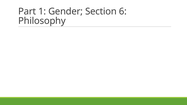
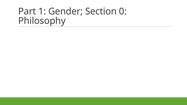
6: 6 -> 0 (123, 11)
